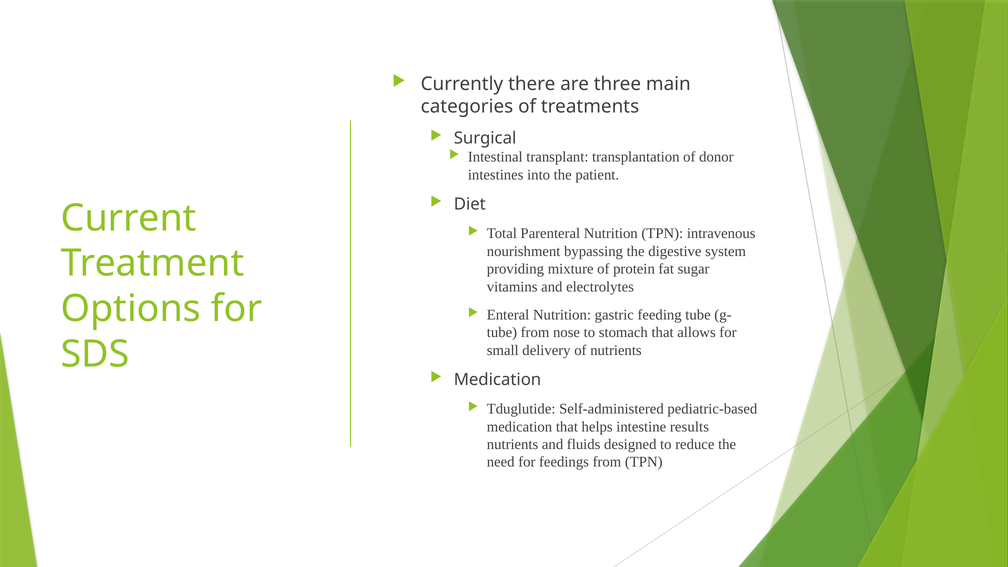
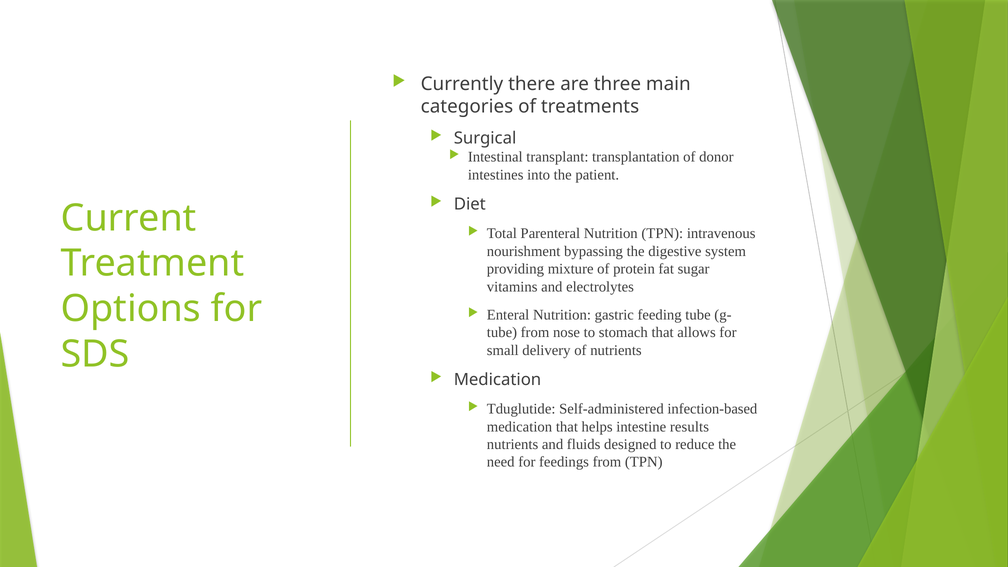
pediatric-based: pediatric-based -> infection-based (712, 409)
